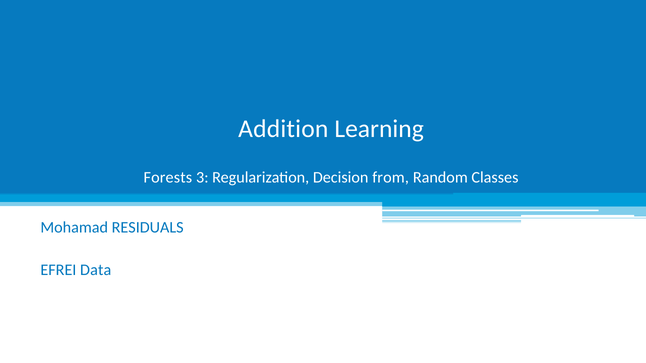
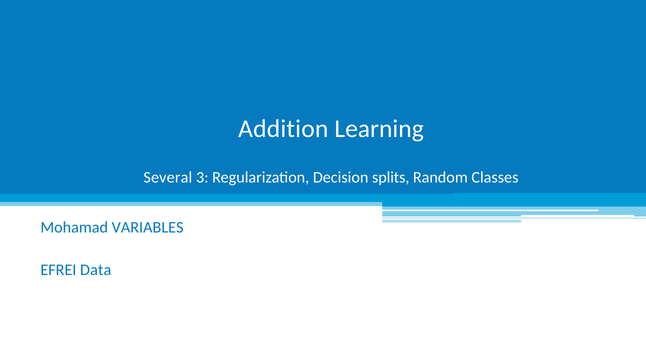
Forests: Forests -> Several (168, 178)
from: from -> splits (391, 178)
RESIDUALS: RESIDUALS -> VARIABLES (148, 228)
